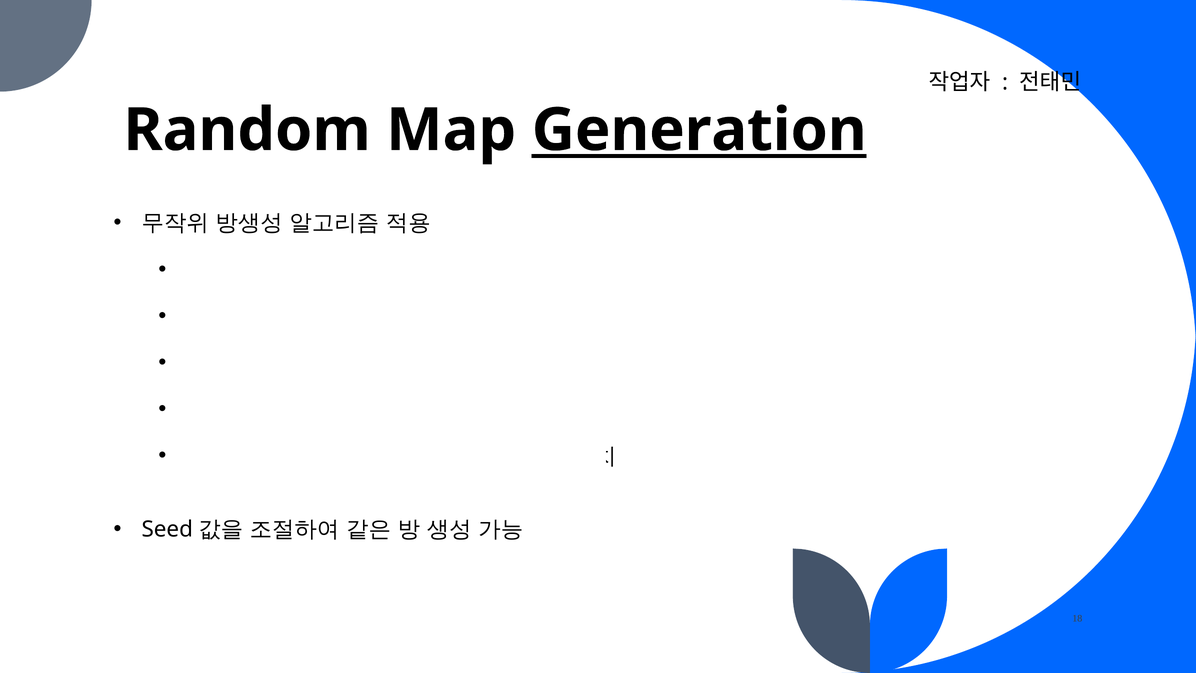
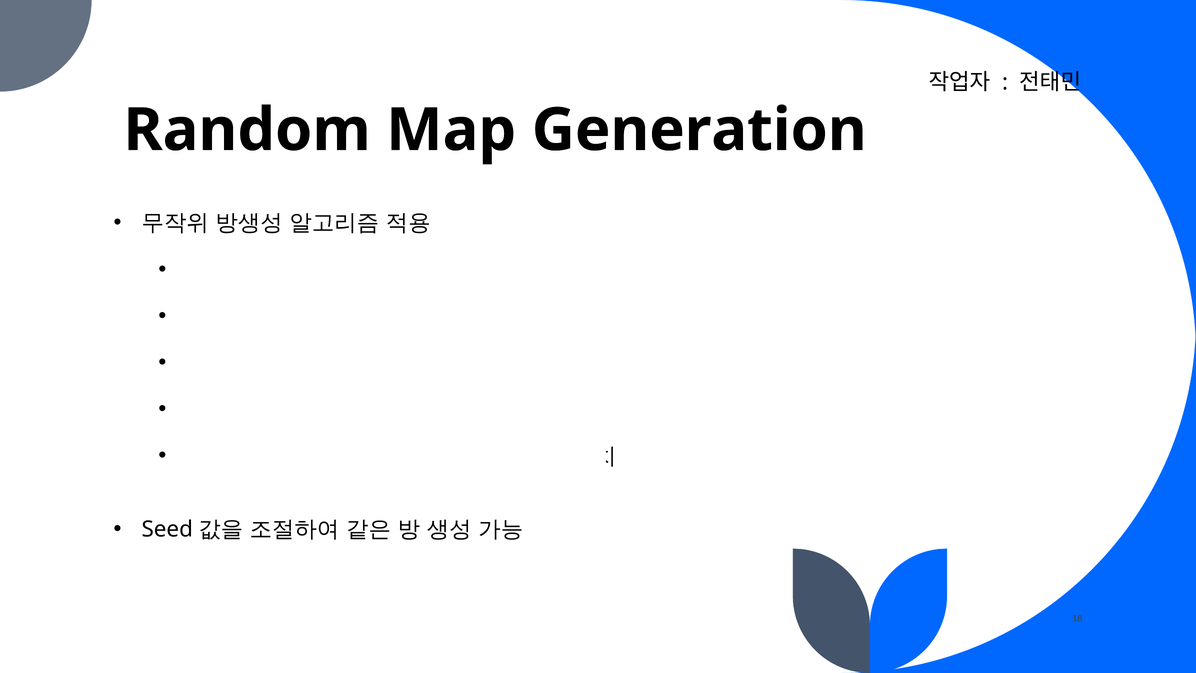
Generation underline: present -> none (699, 130)
